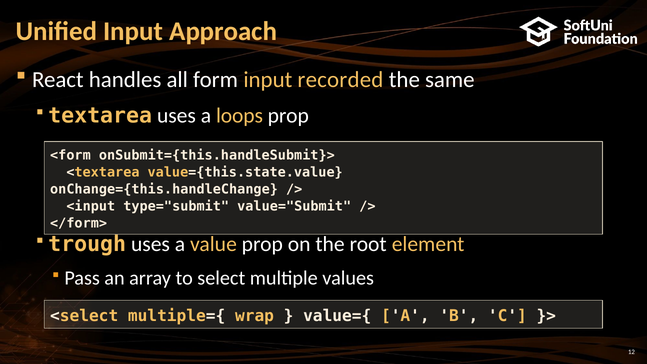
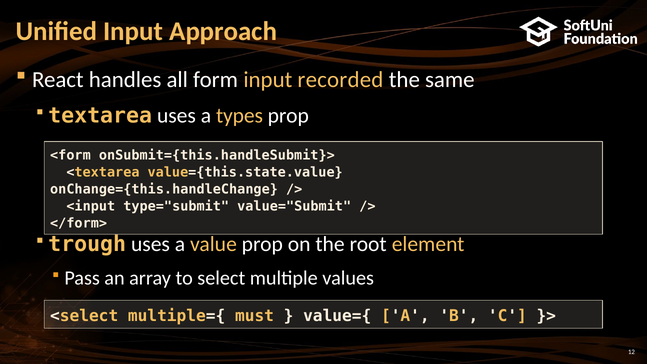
loops: loops -> types (240, 116)
wrap: wrap -> must (255, 316)
